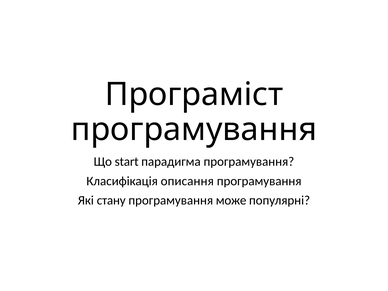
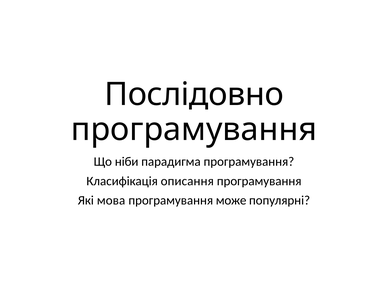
Програміст: Програміст -> Послідовно (194, 94)
start: start -> ніби (127, 162)
стану: стану -> мова (111, 200)
